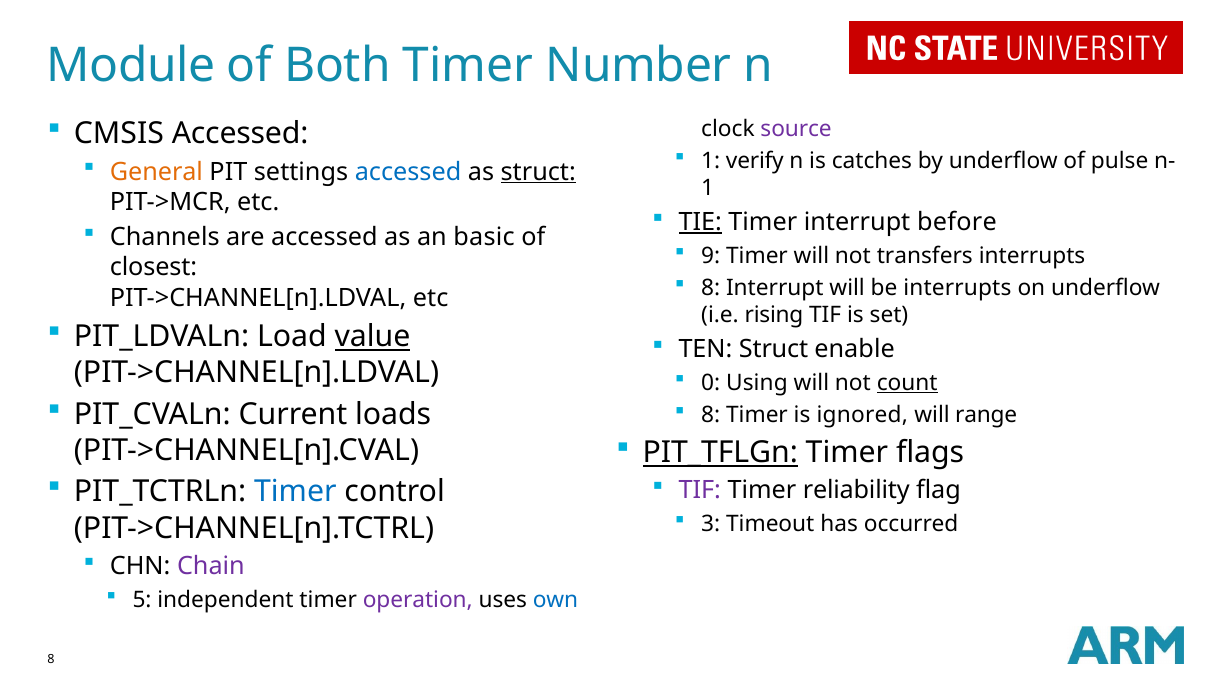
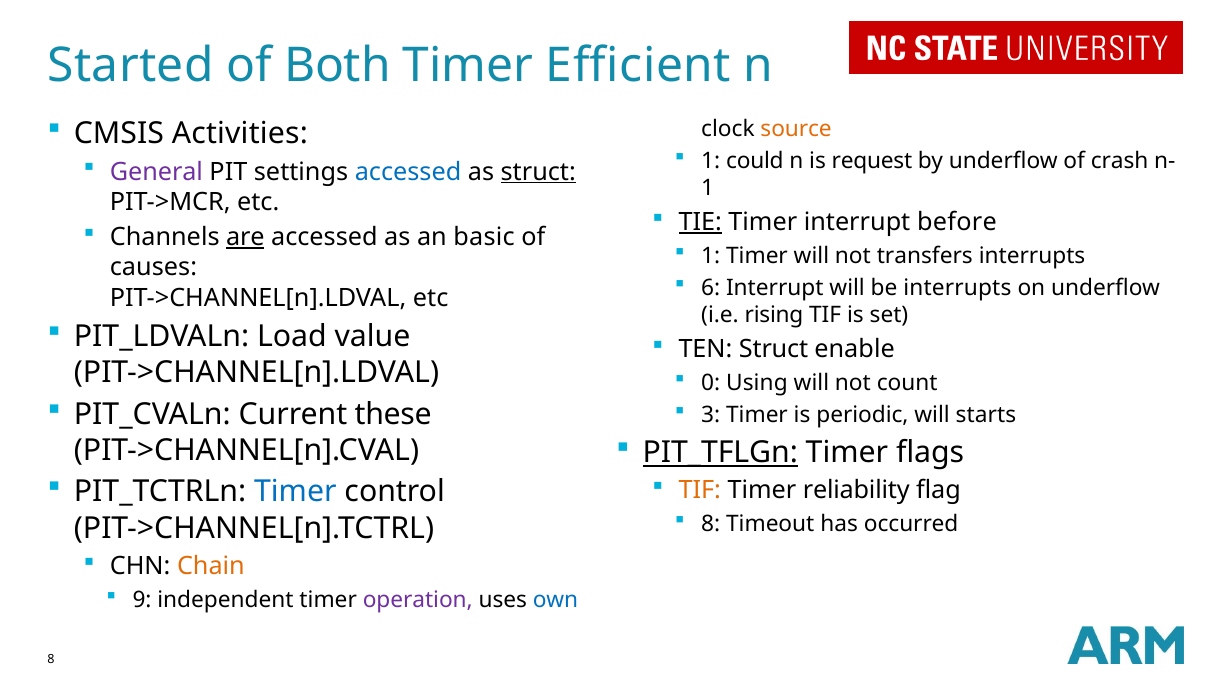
Module: Module -> Started (131, 65)
Number: Number -> Efficient (638, 65)
CMSIS Accessed: Accessed -> Activities (240, 134)
source colour: purple -> orange (796, 129)
verify: verify -> could (755, 161)
catches: catches -> request (872, 161)
pulse: pulse -> crash (1120, 161)
General colour: orange -> purple (156, 172)
are underline: none -> present (245, 237)
9: 9 -> 1 (711, 256)
closest: closest -> causes (153, 267)
8: 8 -> 6 (711, 288)
value underline: present -> none (373, 336)
count underline: present -> none (907, 383)
loads: loads -> these (393, 414)
8: 8 -> 3 (711, 415)
ignored: ignored -> periodic (862, 415)
range: range -> starts (986, 415)
TIF colour: purple -> orange (700, 490)
3: 3 -> 8 (711, 524)
Chain colour: purple -> orange (211, 566)
5: 5 -> 9 (142, 600)
